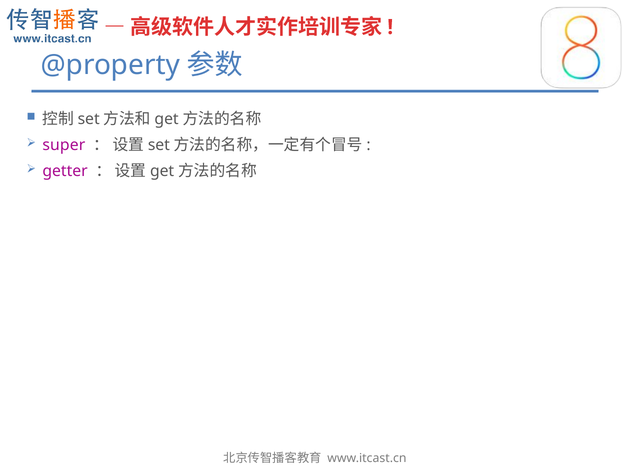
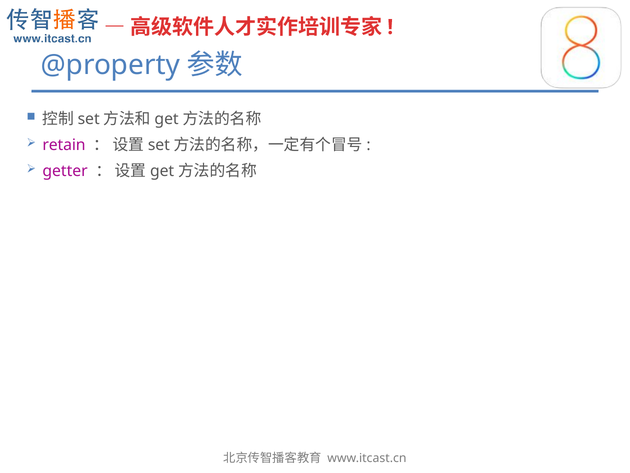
super: super -> retain (64, 145)
